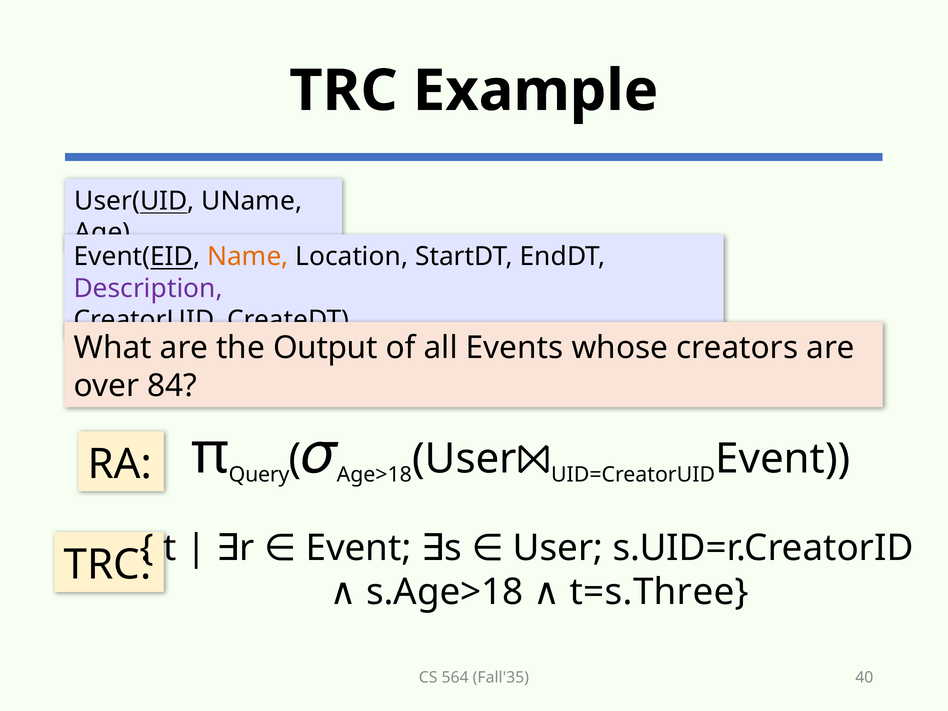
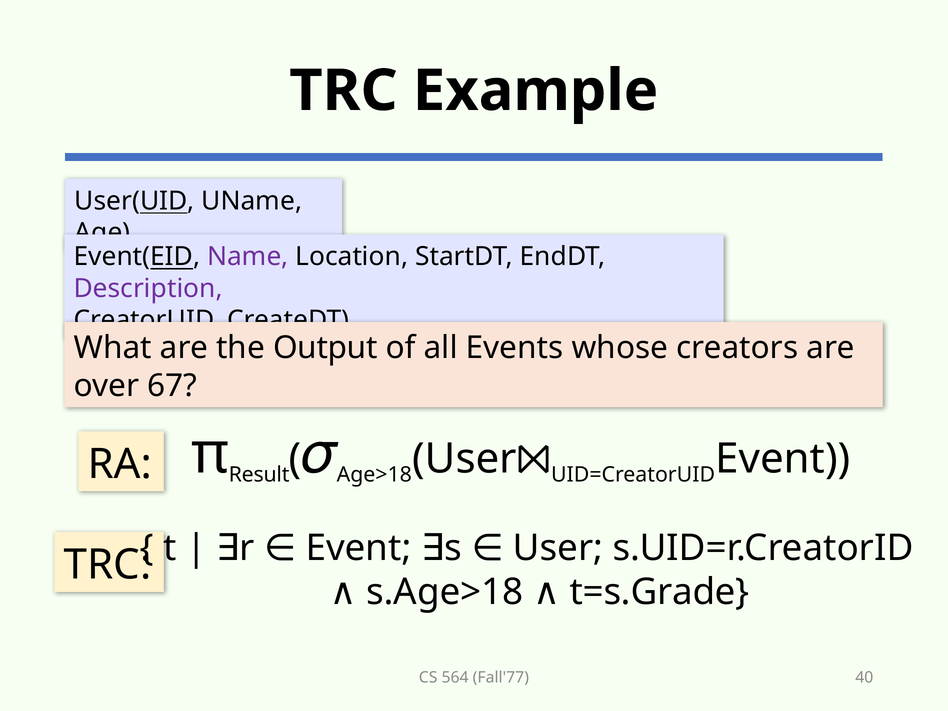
Name colour: orange -> purple (248, 257)
84: 84 -> 67 (172, 386)
Query: Query -> Result (259, 475)
t=s.Three: t=s.Three -> t=s.Grade (660, 592)
Fall'35: Fall'35 -> Fall'77 (501, 678)
